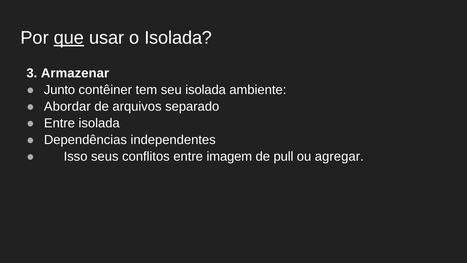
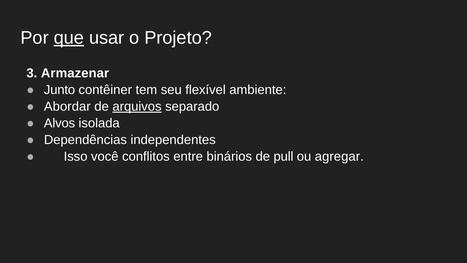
o Isolada: Isolada -> Projeto (178, 38)
seu isolada: isolada -> flexível (206, 90)
arquivos underline: none -> present (137, 106)
Entre: Entre -> Alvos (60, 123)
seus: seus -> você (105, 156)
imagem: imagem -> binários (229, 156)
